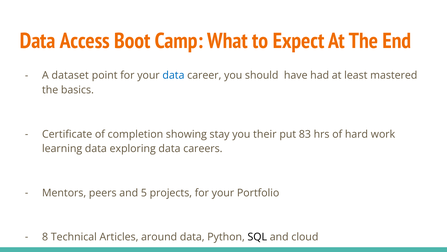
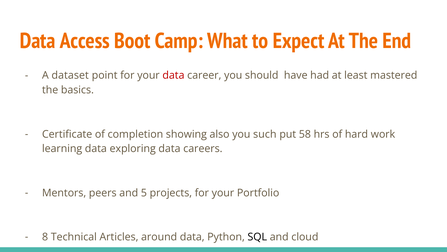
data colour: blue -> red (173, 75)
stay: stay -> also (220, 134)
their: their -> such (265, 134)
83: 83 -> 58 (305, 134)
